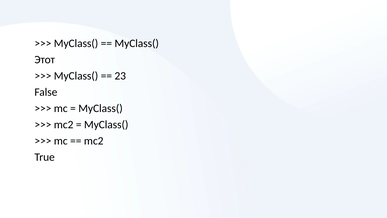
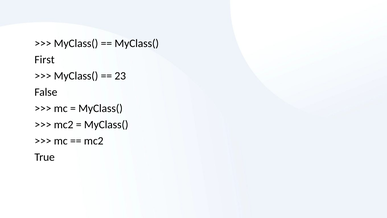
Этот: Этот -> First (45, 59)
